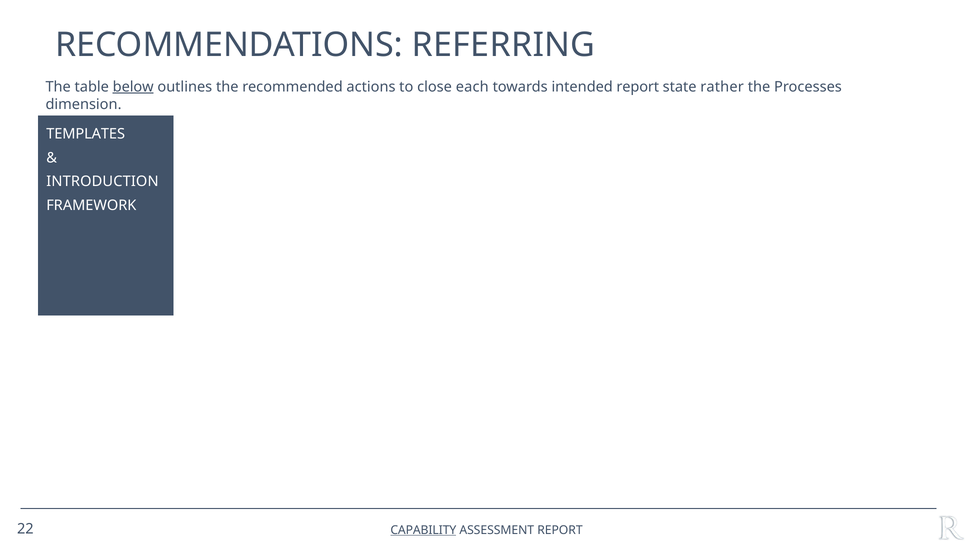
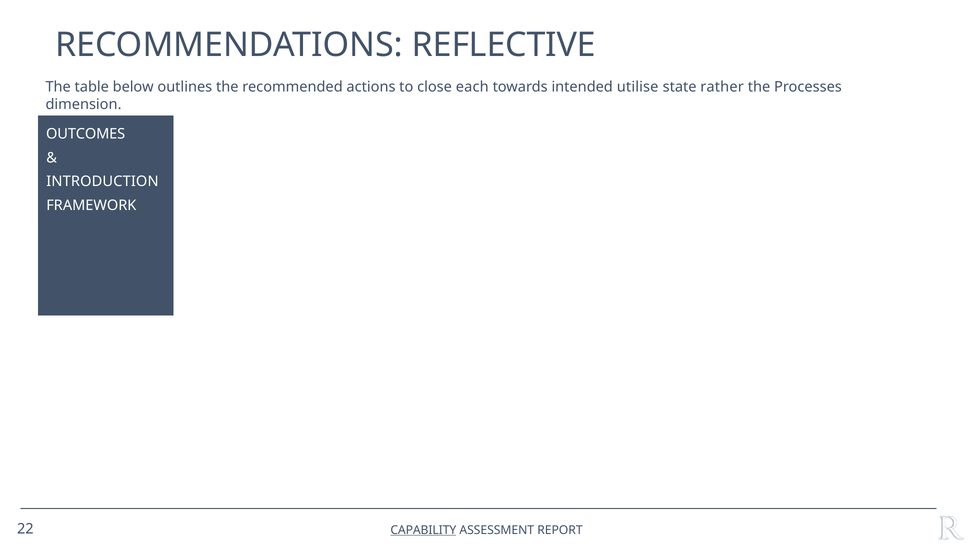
REFERRING: REFERRING -> REFLECTIVE (504, 45)
below underline: present -> none (133, 87)
intended report: report -> utilise (638, 87)
TEMPLATES: TEMPLATES -> OUTCOMES (86, 134)
